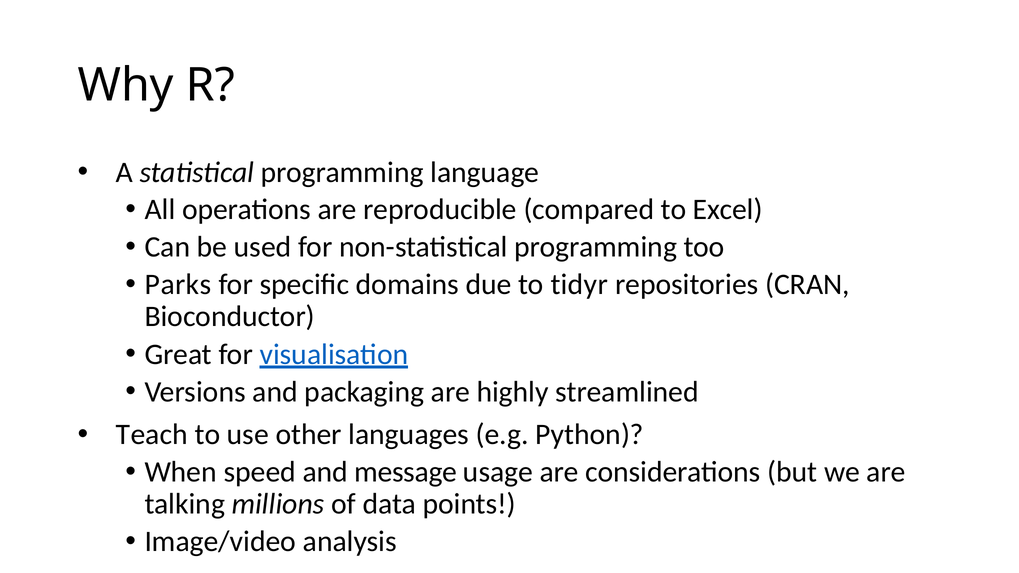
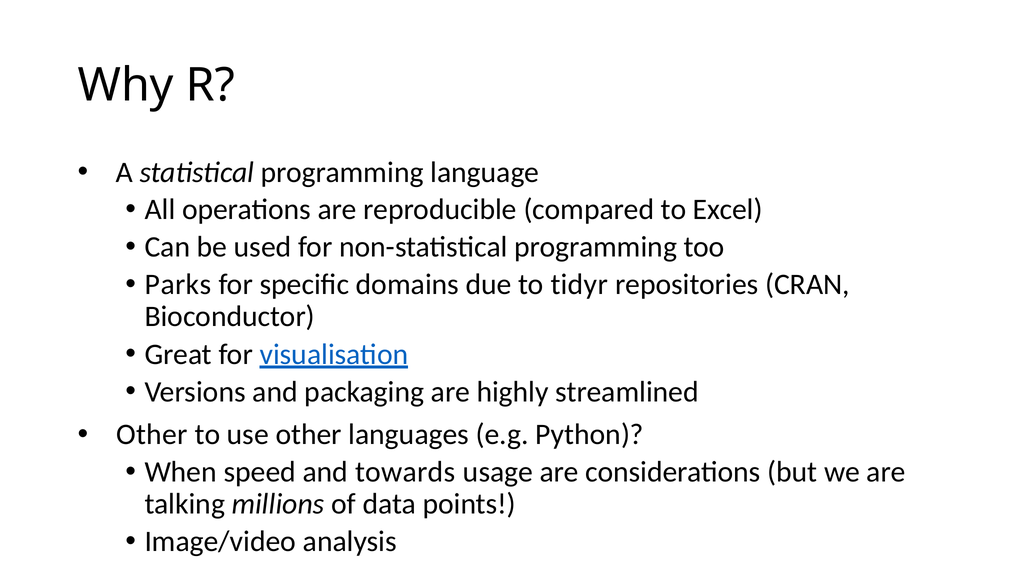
Teach: Teach -> Other (152, 435)
message: message -> towards (405, 472)
